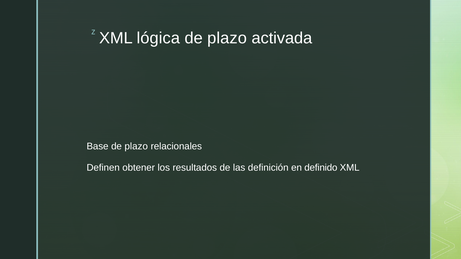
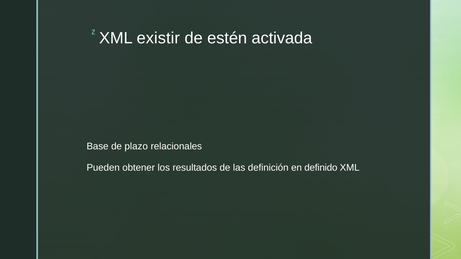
lógica: lógica -> existir (158, 38)
plazo: plazo -> estén (227, 38)
Definen: Definen -> Pueden (103, 168)
